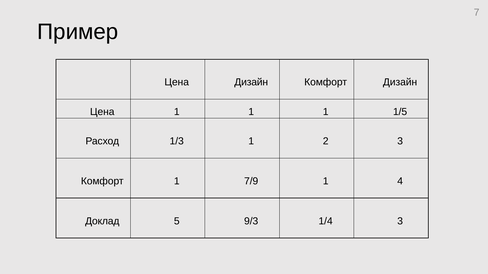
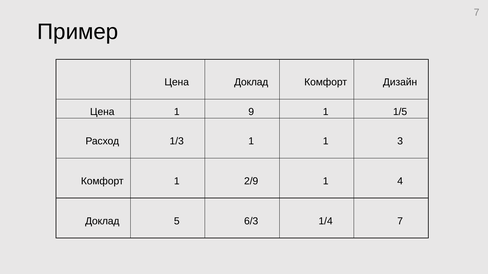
Цена Дизайн: Дизайн -> Доклад (251, 82)
Цена 1 1: 1 -> 9 (251, 112)
1 2: 2 -> 1 (326, 141)
7/9: 7/9 -> 2/9 (251, 181)
9/3: 9/3 -> 6/3 (251, 221)
1/4 3: 3 -> 7 (400, 221)
